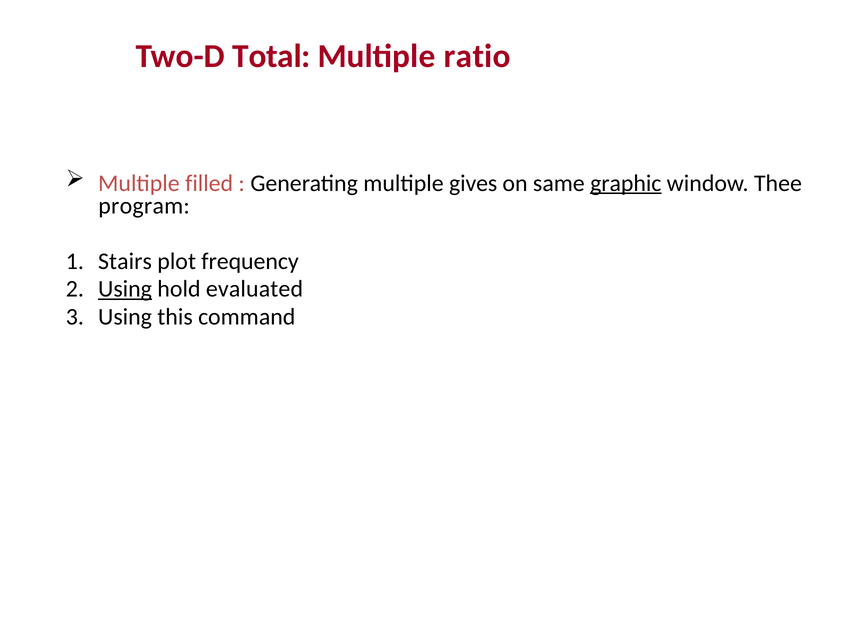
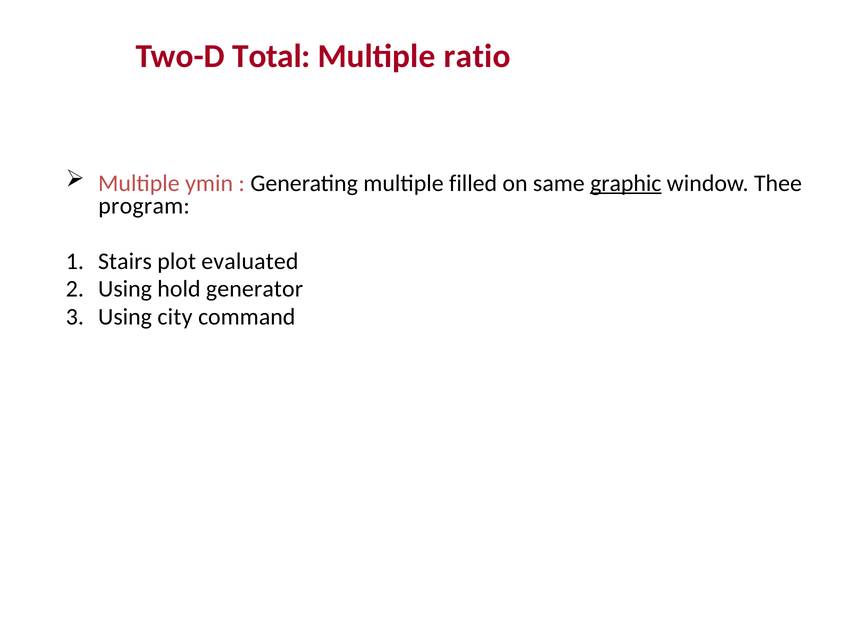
filled: filled -> ymin (209, 183)
gives: gives -> filled (473, 183)
frequency: frequency -> evaluated (250, 261)
Using underline: present -> none (125, 289)
evaluated: evaluated -> generator (255, 289)
this: this -> city (175, 317)
